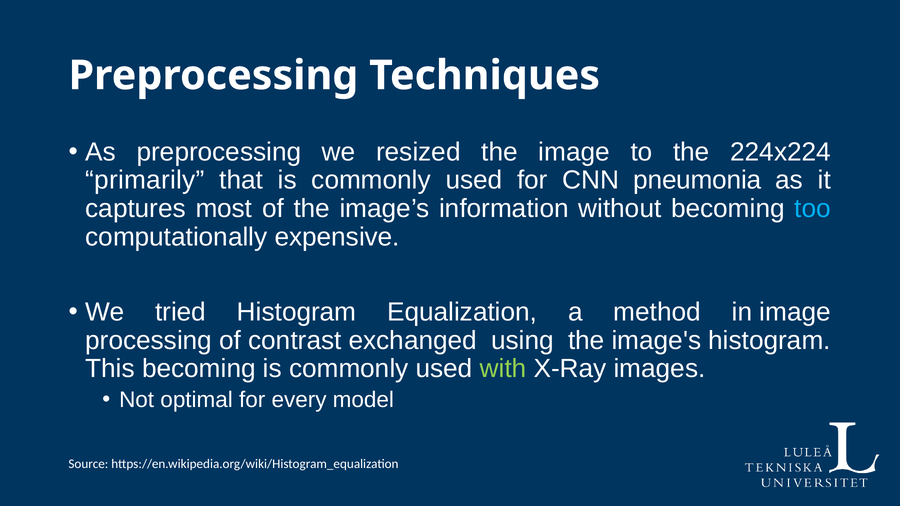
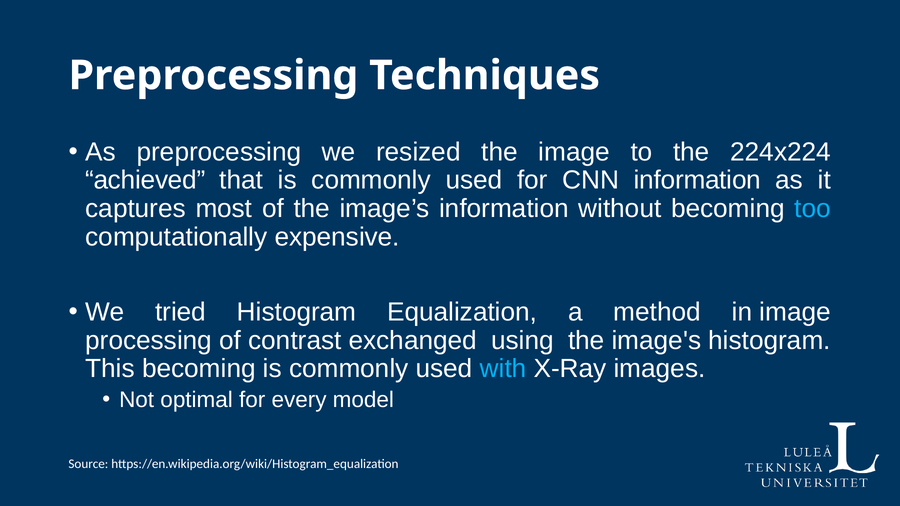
primarily: primarily -> achieved (145, 180)
CNN pneumonia: pneumonia -> information (697, 180)
with colour: light green -> light blue (503, 369)
